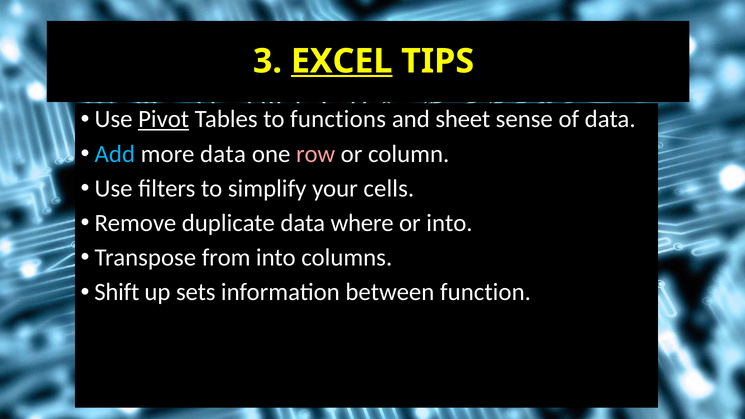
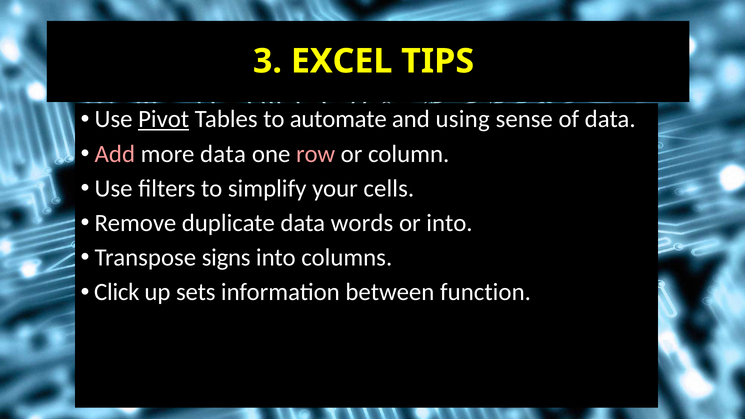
EXCEL underline: present -> none (342, 61)
functions: functions -> automate (338, 119)
sheet: sheet -> using (463, 119)
Add colour: light blue -> pink (115, 154)
where: where -> words (362, 223)
from: from -> signs (226, 258)
Shift: Shift -> Click (117, 292)
